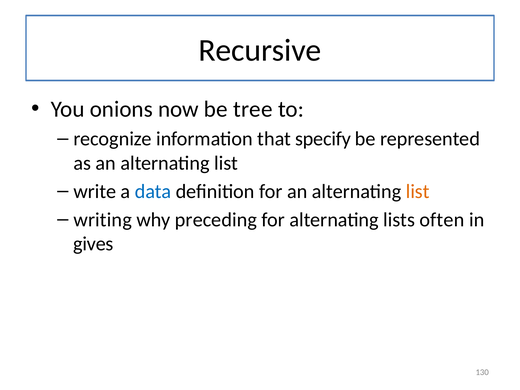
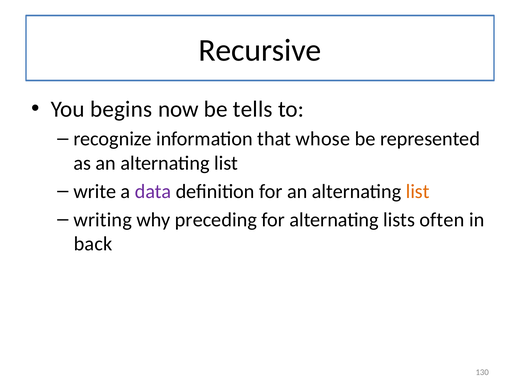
onions: onions -> begins (121, 109)
tree: tree -> tells (253, 109)
specify: specify -> whose (323, 139)
data colour: blue -> purple (153, 191)
gives: gives -> back (93, 244)
